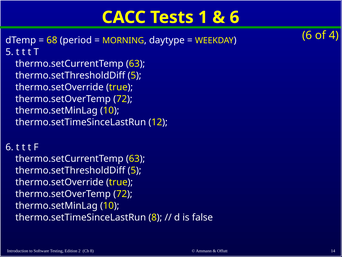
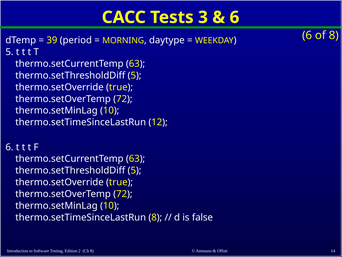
1: 1 -> 3 (203, 17)
of 4: 4 -> 8 (334, 35)
68: 68 -> 39 (52, 40)
